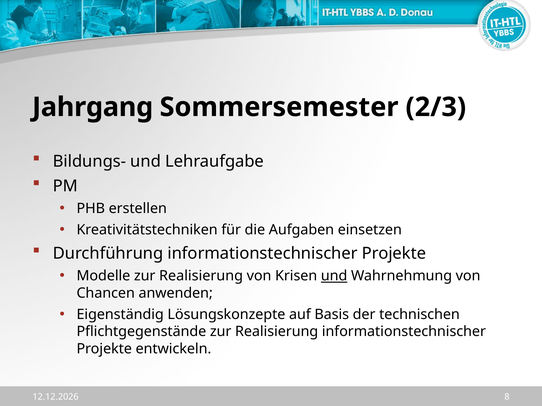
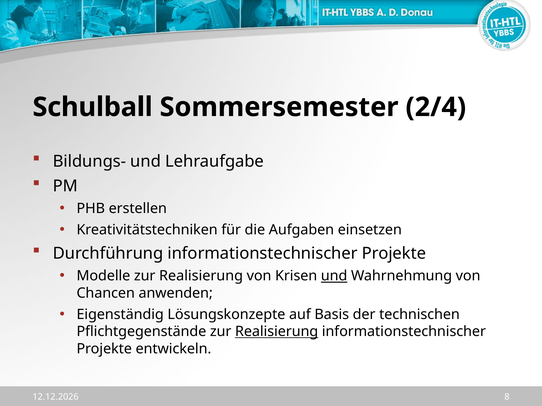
Jahrgang: Jahrgang -> Schulball (93, 107)
2/3: 2/3 -> 2/4 (436, 107)
Realisierung underline: none -> present (277, 332)
